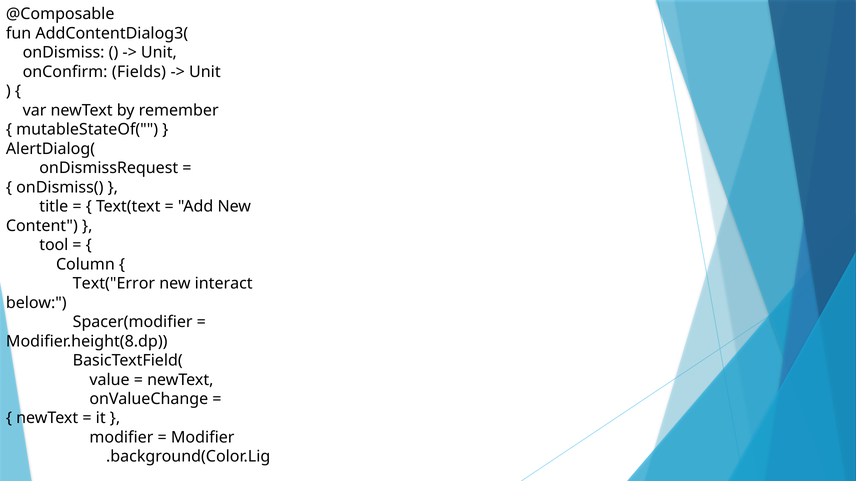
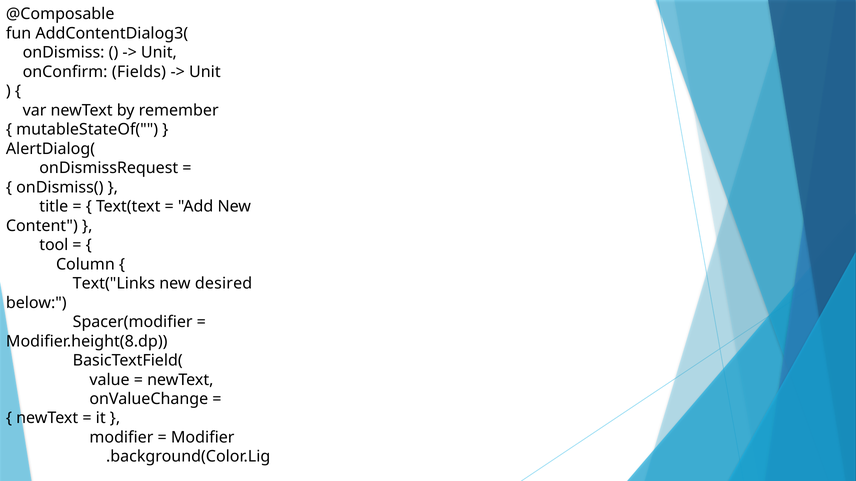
Text("Error: Text("Error -> Text("Links (114, 284)
interact: interact -> desired (224, 284)
